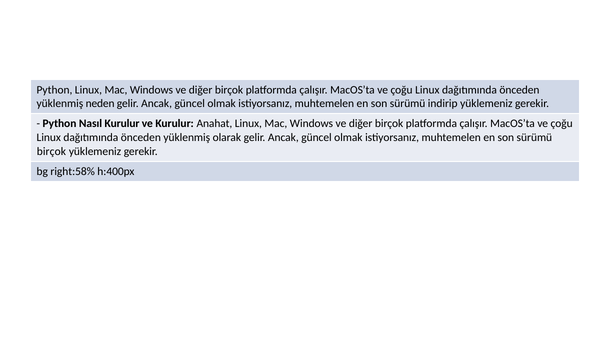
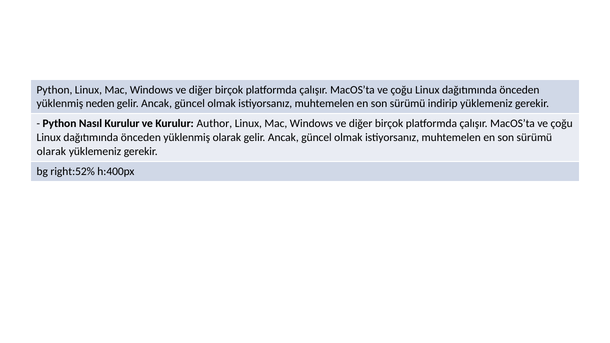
Anahat: Anahat -> Author (214, 124)
birçok: birçok -> olarak (51, 152)
right:58%: right:58% -> right:52% (73, 172)
